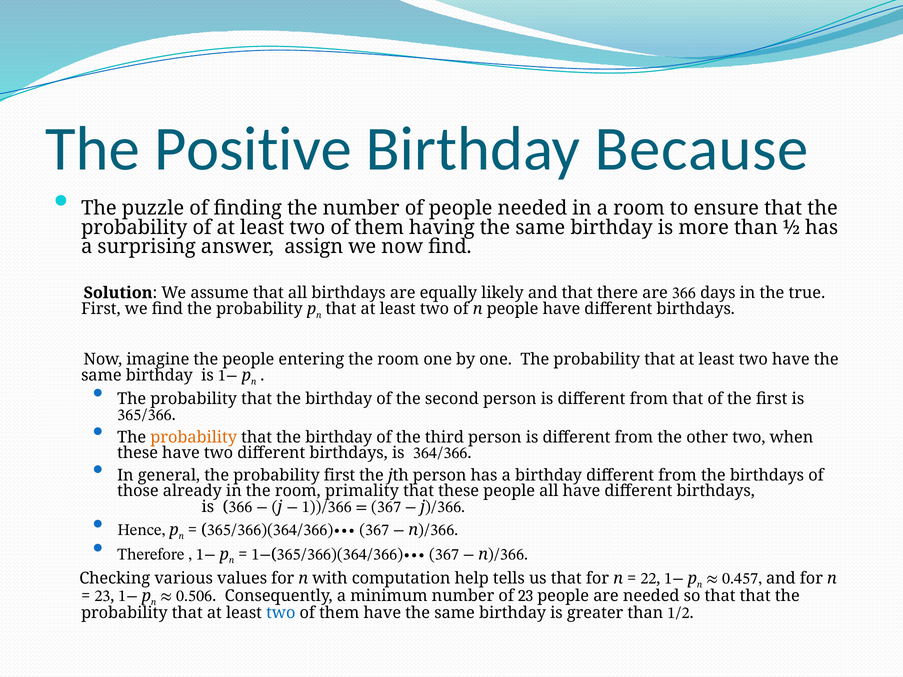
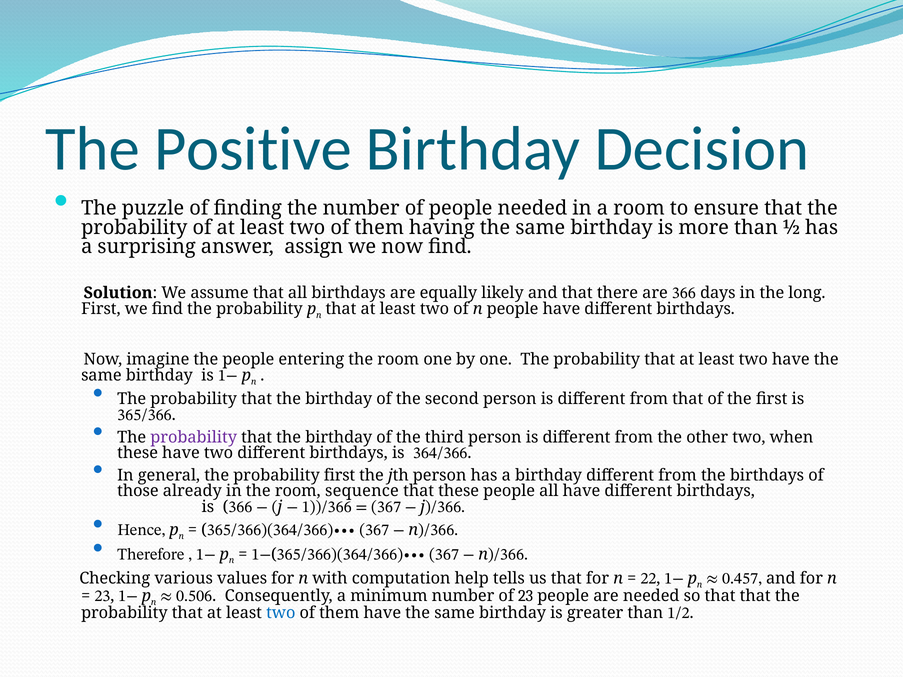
Because: Because -> Decision (702, 149)
true: true -> long (807, 293)
probability colour: orange -> purple (194, 437)
primality: primality -> sequence (362, 491)
